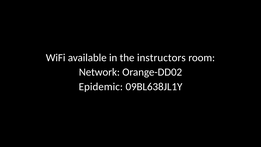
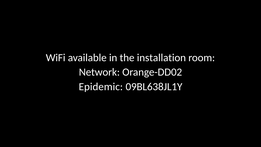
instructors: instructors -> installation (161, 58)
